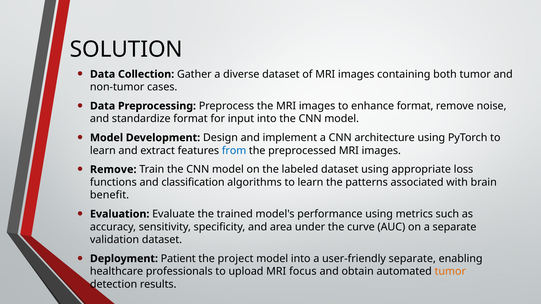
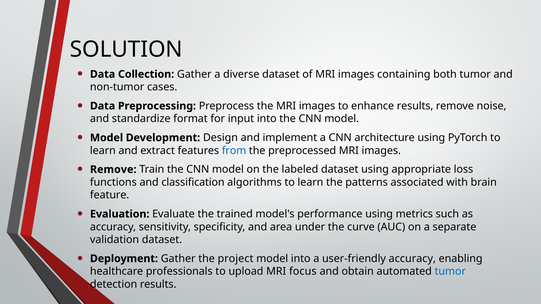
enhance format: format -> results (415, 106)
benefit: benefit -> feature (110, 195)
Deployment Patient: Patient -> Gather (178, 259)
user-friendly separate: separate -> accuracy (412, 259)
tumor colour: orange -> blue (450, 272)
